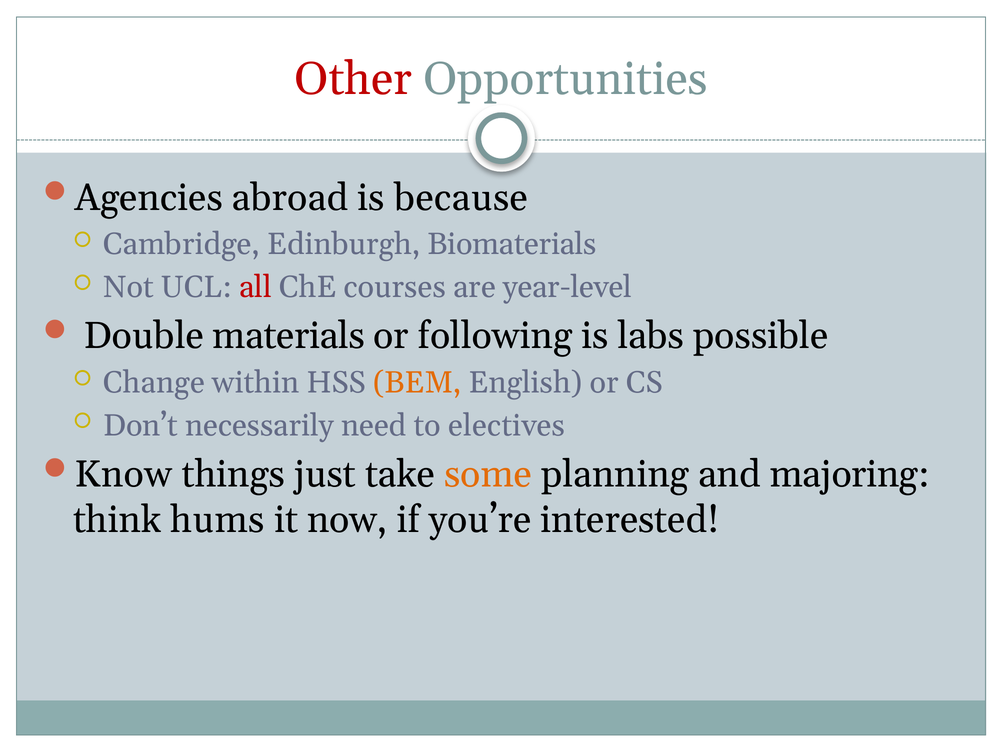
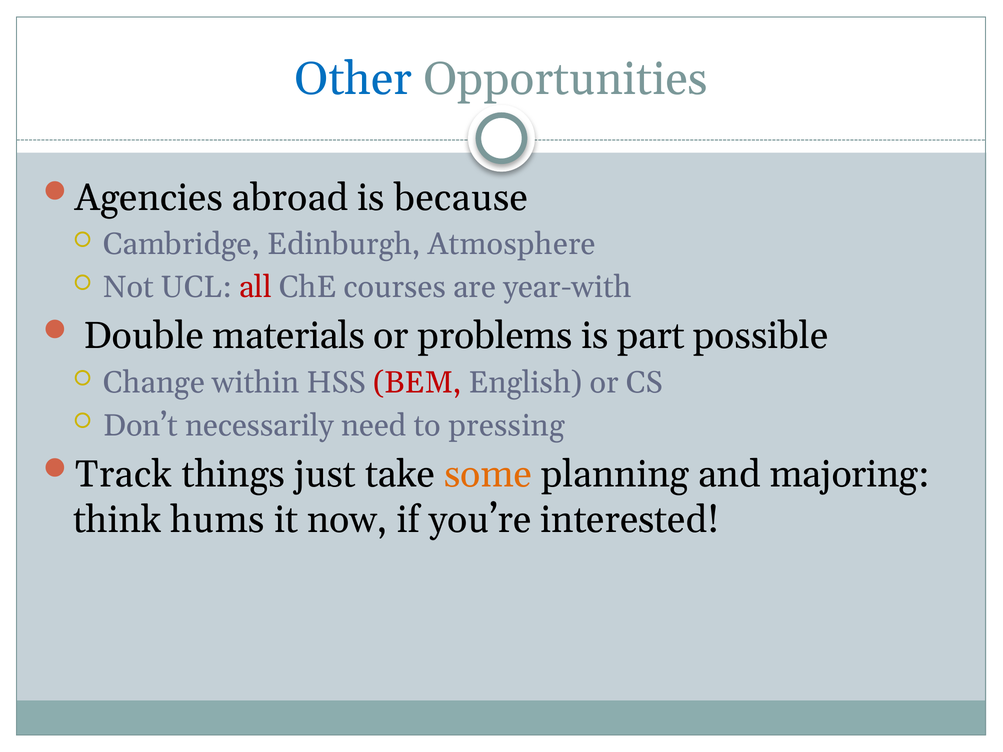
Other colour: red -> blue (353, 79)
Biomaterials: Biomaterials -> Atmosphere (512, 244)
year-level: year-level -> year-with (567, 287)
following: following -> problems (495, 336)
labs: labs -> part (651, 336)
BEM colour: orange -> red (417, 383)
electives: electives -> pressing (507, 426)
Know: Know -> Track (124, 475)
